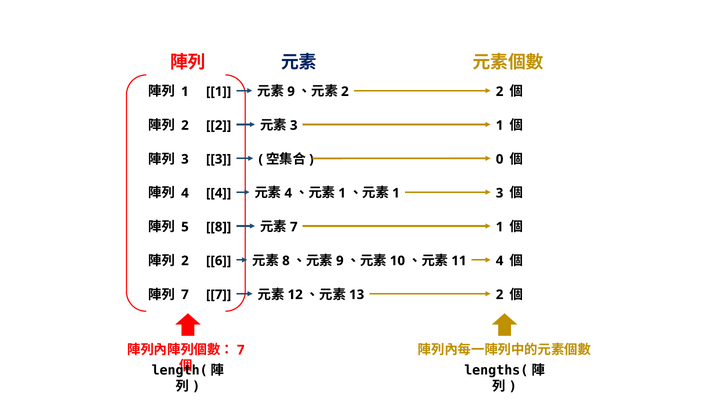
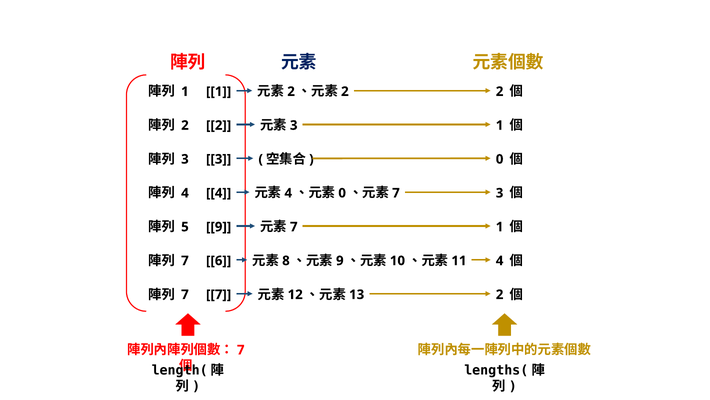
9: 9 -> 2 (291, 91)
1: 1 -> 0 (342, 193)
1: 1 -> 7 (396, 193)
5 8: 8 -> 9 (219, 227)
2: 2 -> 7 (185, 260)
